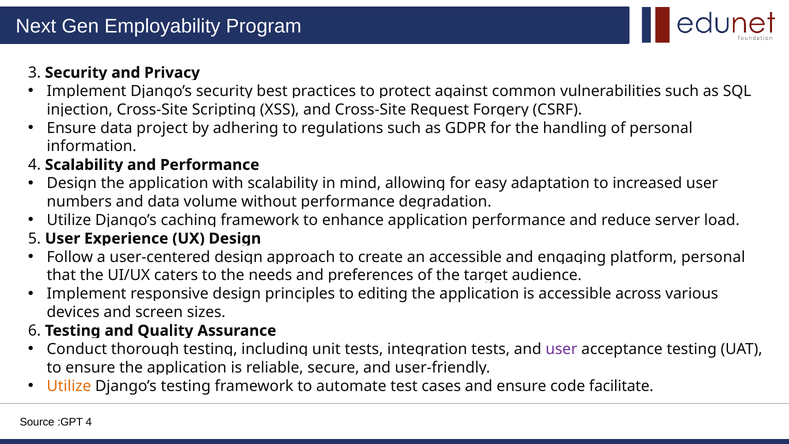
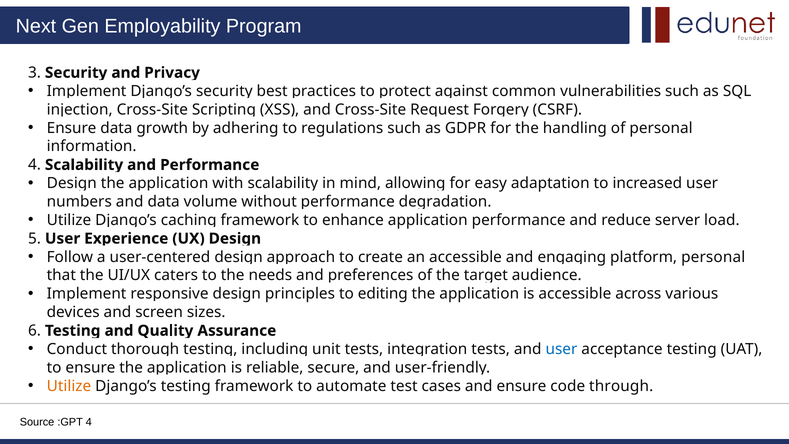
project: project -> growth (162, 128)
user colour: purple -> blue (561, 349)
facilitate: facilitate -> through (621, 386)
